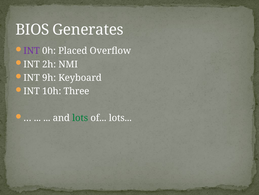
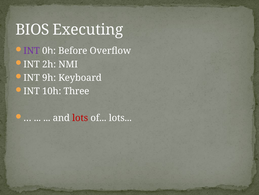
Generates: Generates -> Executing (88, 30)
Placed: Placed -> Before (73, 51)
lots colour: green -> red (80, 118)
